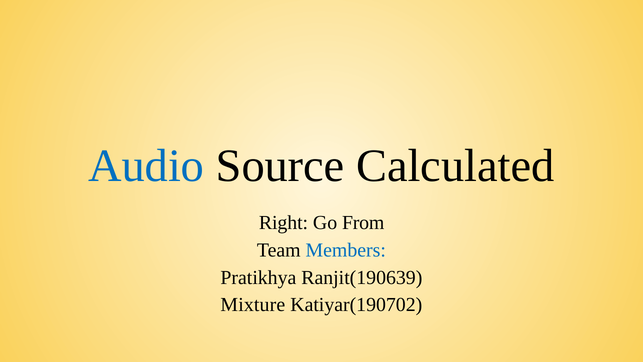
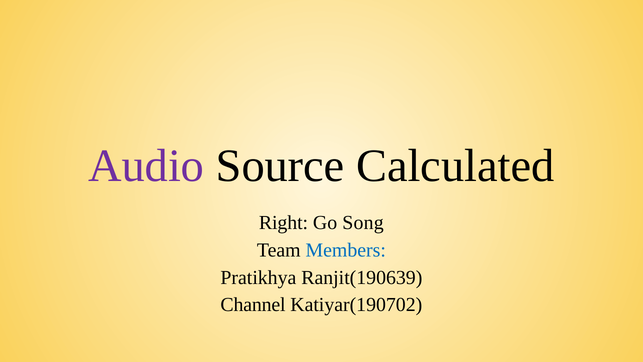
Audio colour: blue -> purple (146, 166)
From: From -> Song (363, 223)
Mixture: Mixture -> Channel (253, 305)
